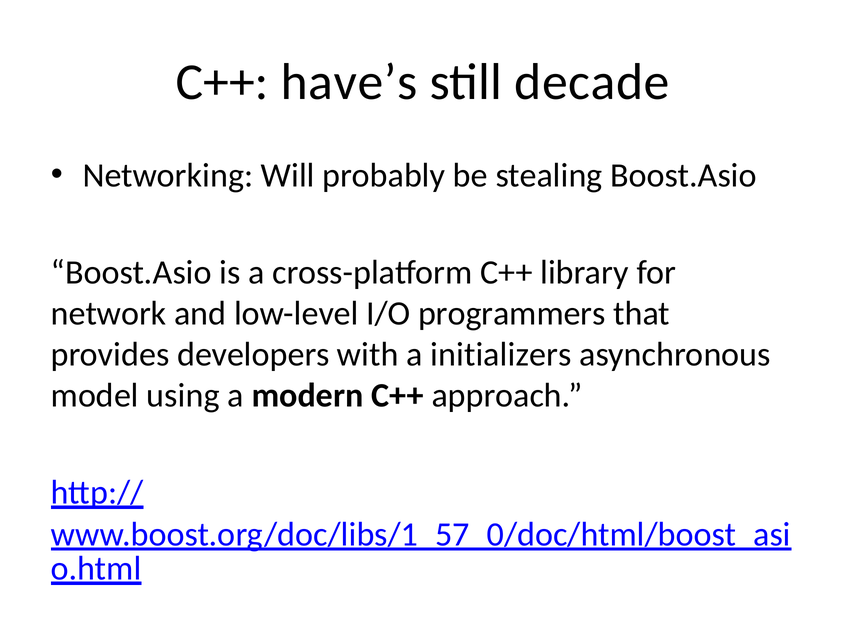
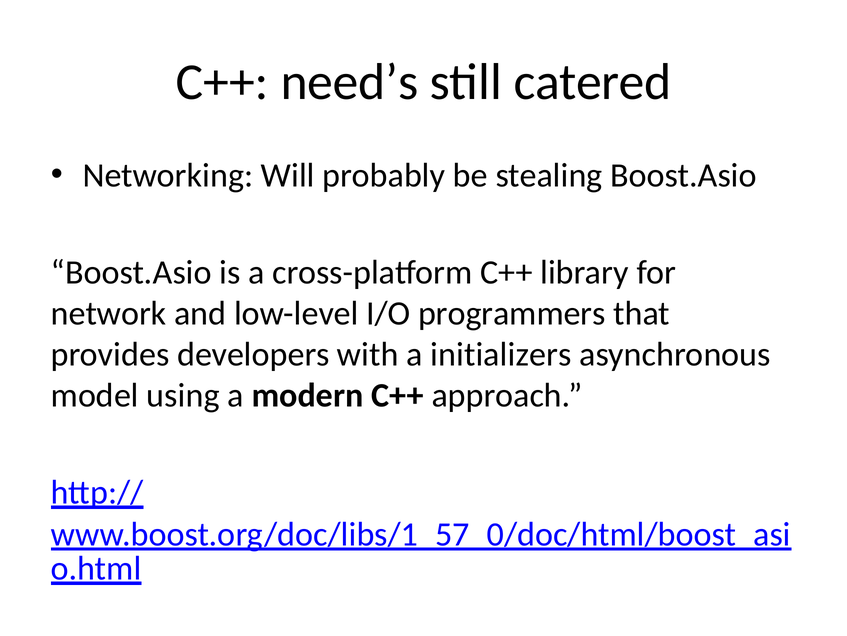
have’s: have’s -> need’s (349, 82)
decade: decade -> catered (592, 82)
